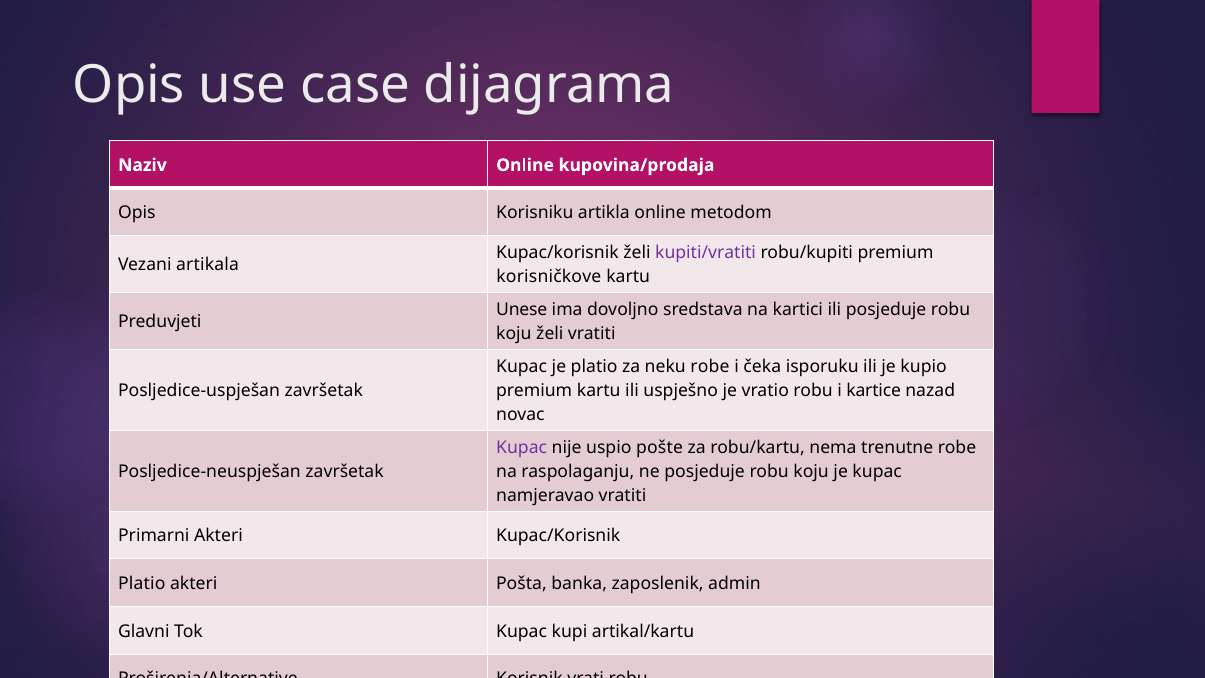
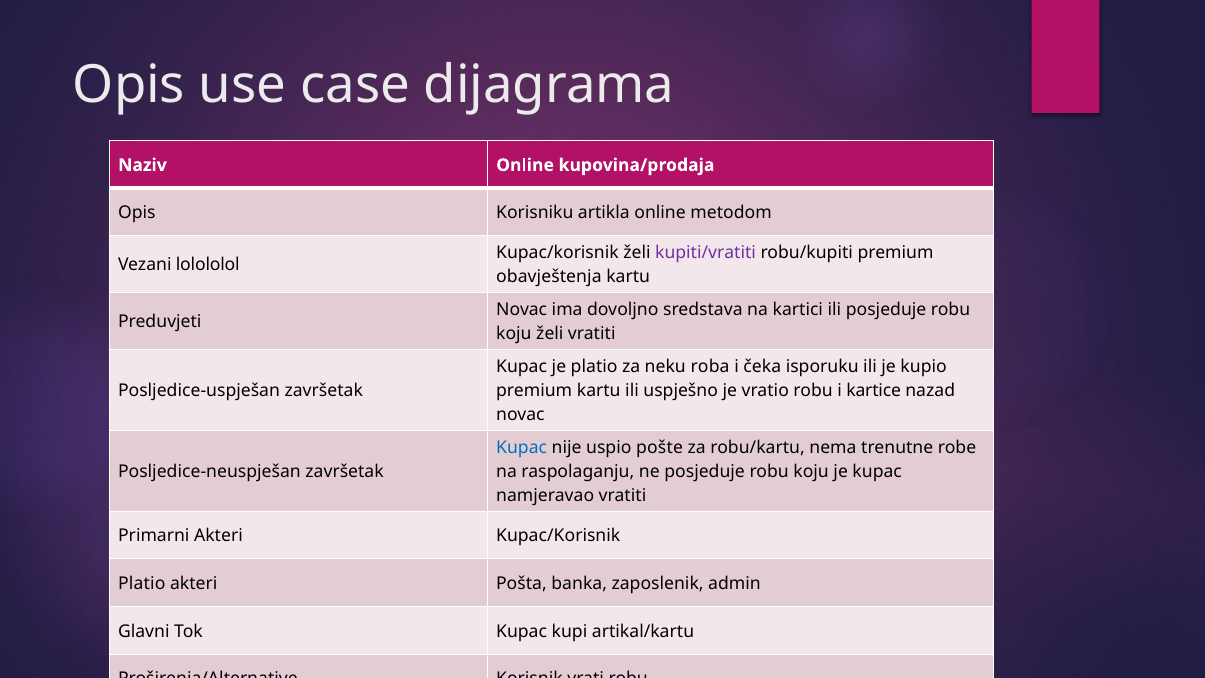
artikala: artikala -> lolololol (208, 265)
korisničkove: korisničkove -> obavještenja (549, 277)
Unese: Unese -> Novac (522, 310)
neku robe: robe -> roba (710, 367)
Kupac colour: purple -> blue (522, 448)
